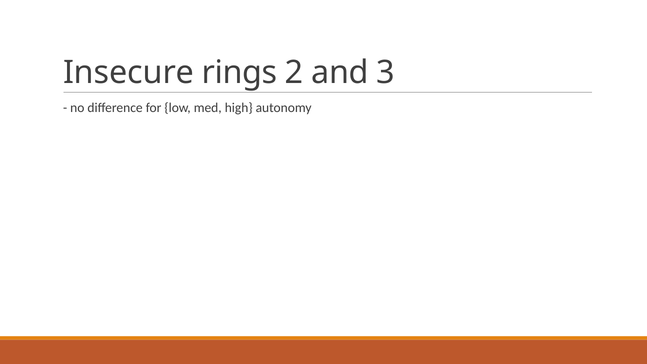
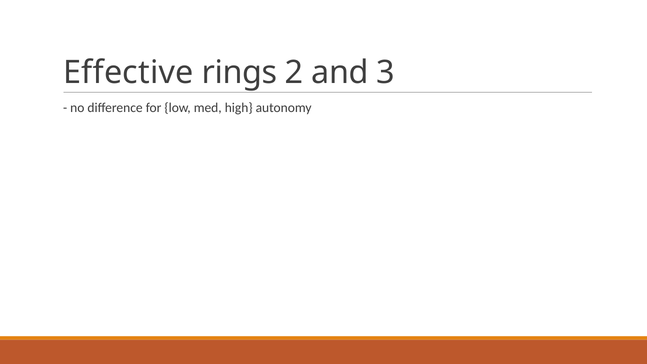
Insecure: Insecure -> Effective (128, 72)
